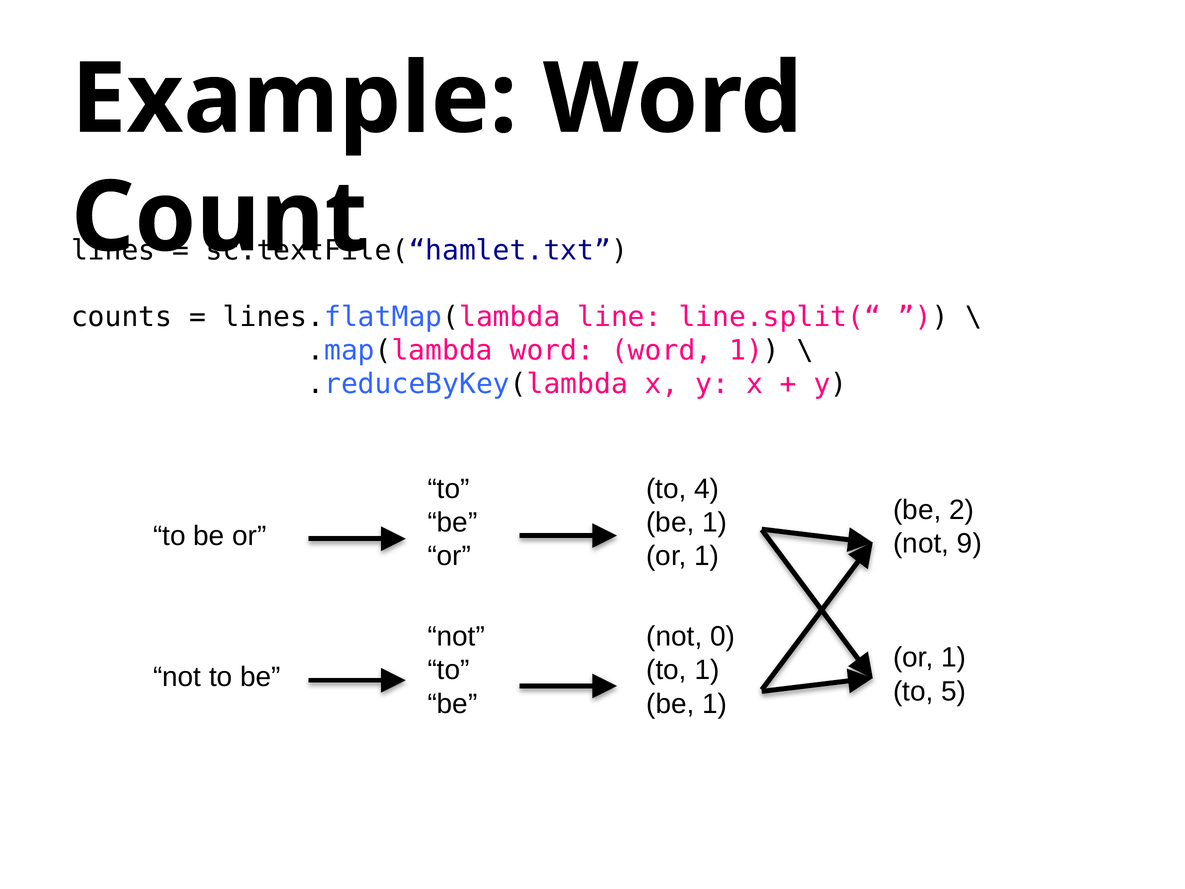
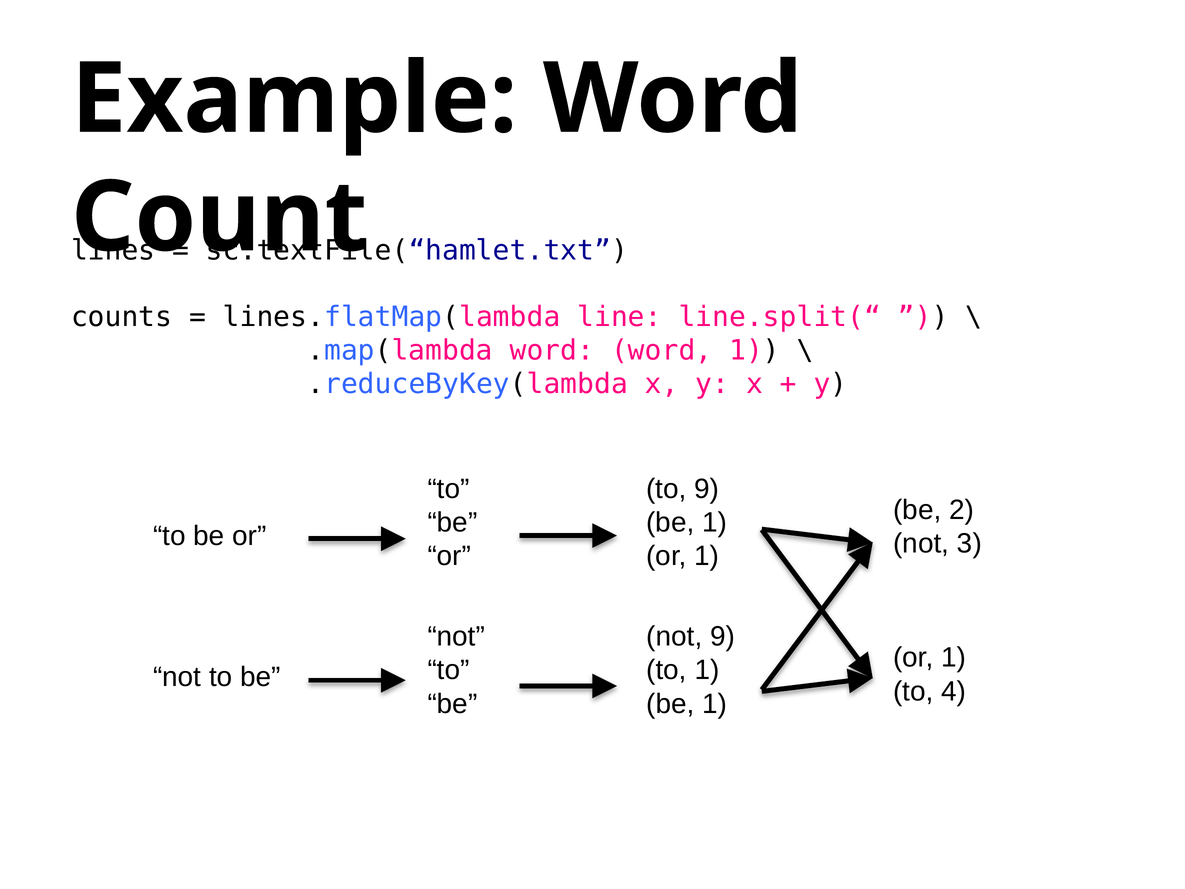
to 4: 4 -> 9 (707, 489)
9: 9 -> 3 (969, 544)
not 0: 0 -> 9 (723, 636)
5: 5 -> 4 (954, 691)
